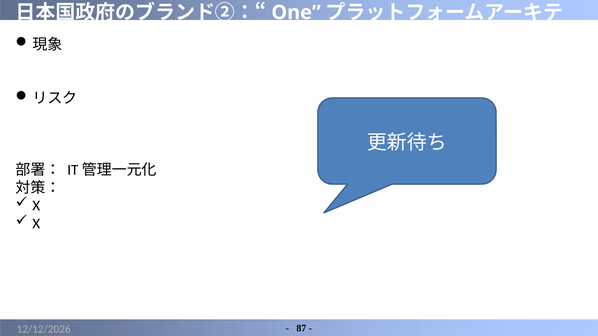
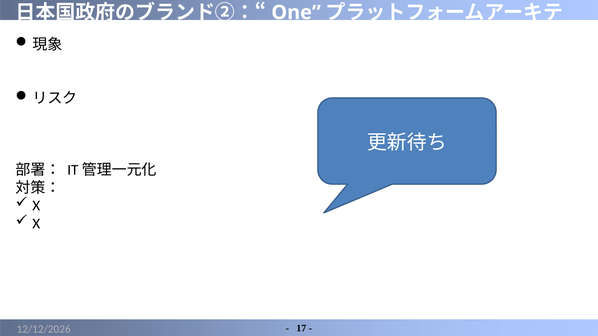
87: 87 -> 17 (301, 329)
